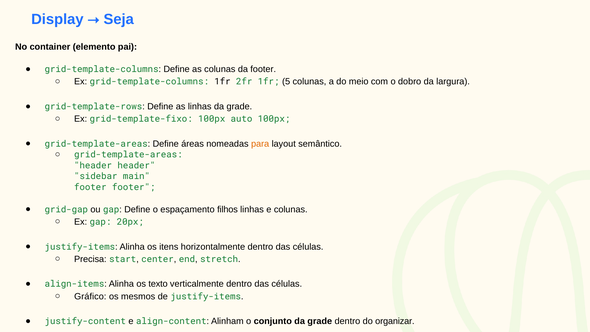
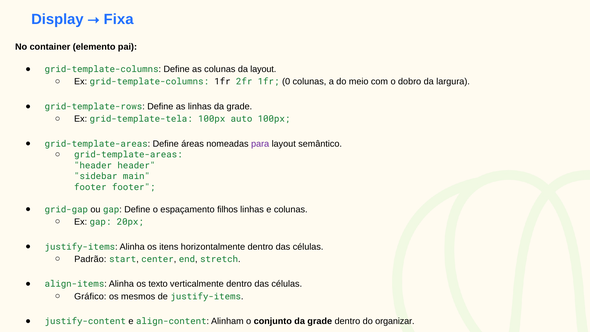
Seja: Seja -> Fixa (119, 19)
da footer: footer -> layout (263, 69)
5: 5 -> 0 (286, 82)
grid-template-fixo: grid-template-fixo -> grid-template-tela (141, 119)
para colour: orange -> purple (260, 144)
Precisa: Precisa -> Padrão (90, 259)
